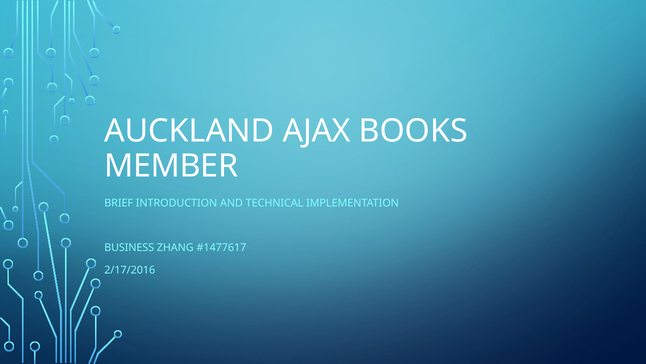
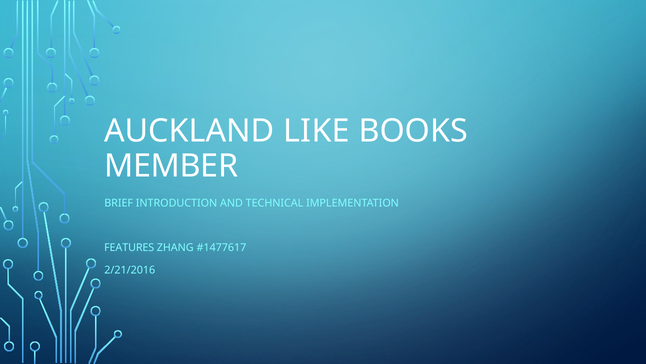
AJAX: AJAX -> LIKE (316, 131)
BUSINESS: BUSINESS -> FEATURES (129, 248)
2/17/2016: 2/17/2016 -> 2/21/2016 (130, 270)
